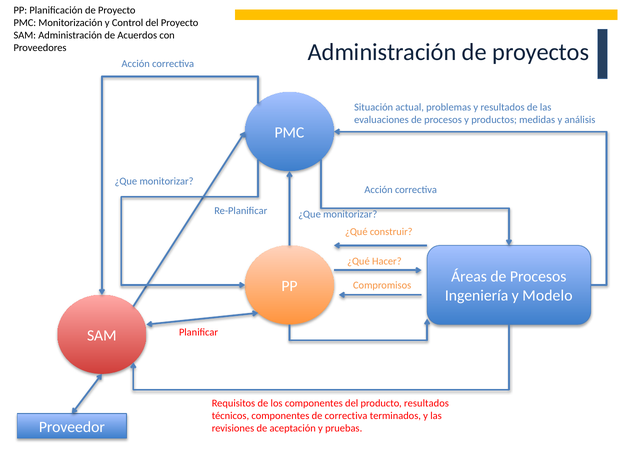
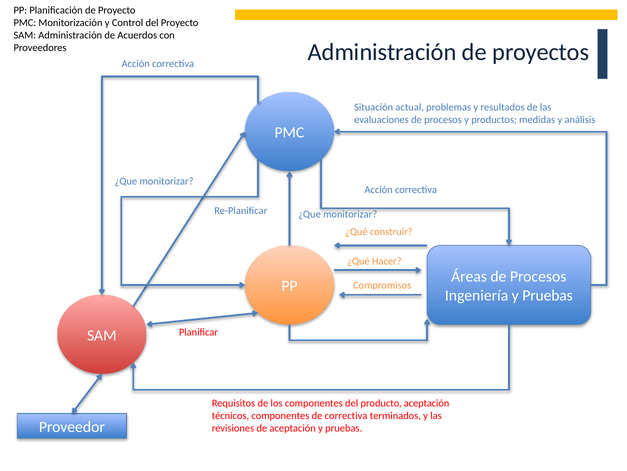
Ingeniería y Modelo: Modelo -> Pruebas (548, 295)
producto resultados: resultados -> aceptación (427, 402)
